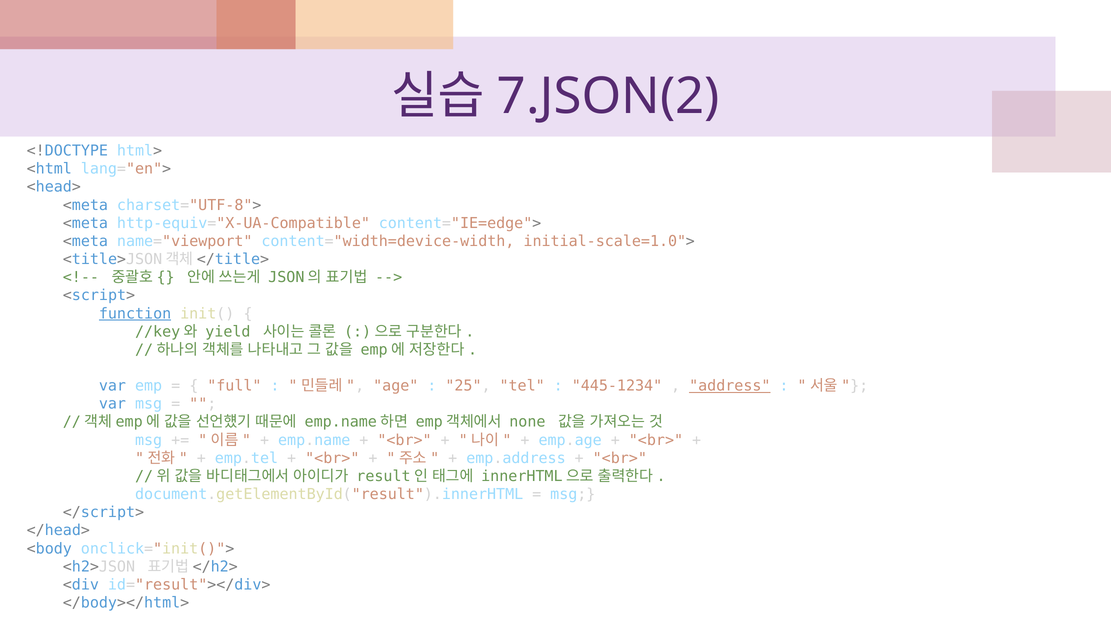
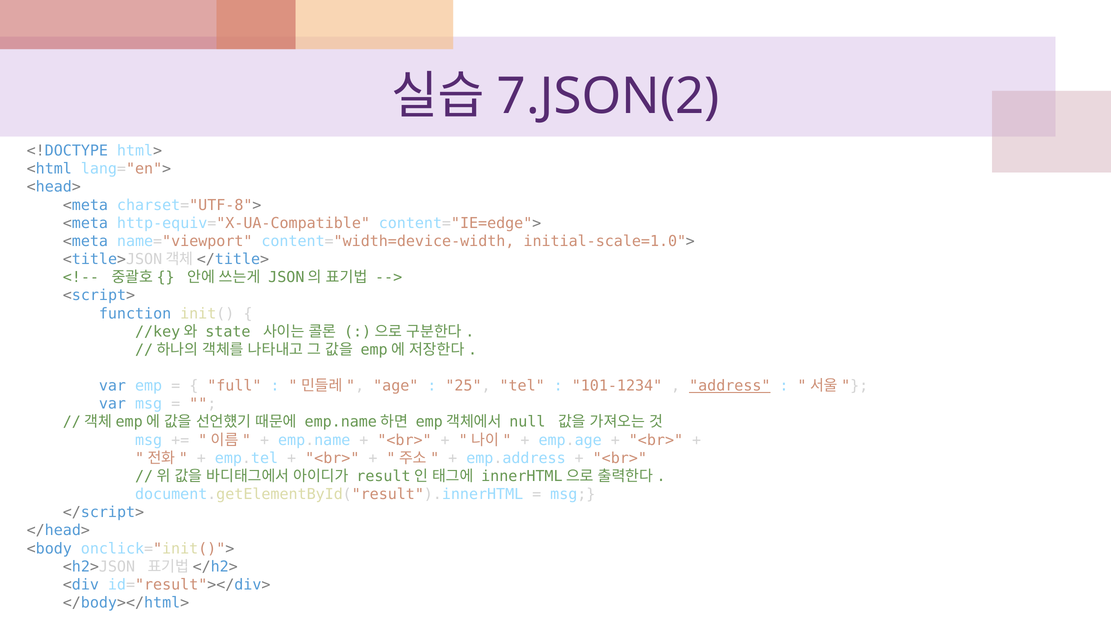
function underline: present -> none (135, 313)
yield: yield -> state (228, 332)
445-1234: 445-1234 -> 101-1234 (617, 386)
none: none -> null (527, 422)
